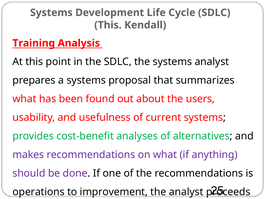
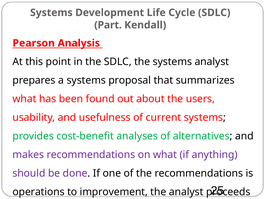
This: This -> Part (108, 25)
Training: Training -> Pearson (34, 43)
